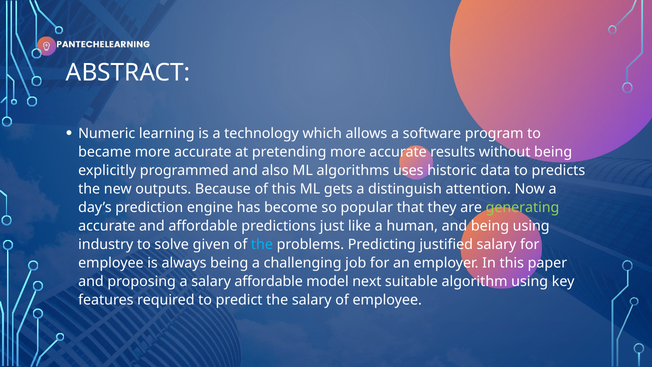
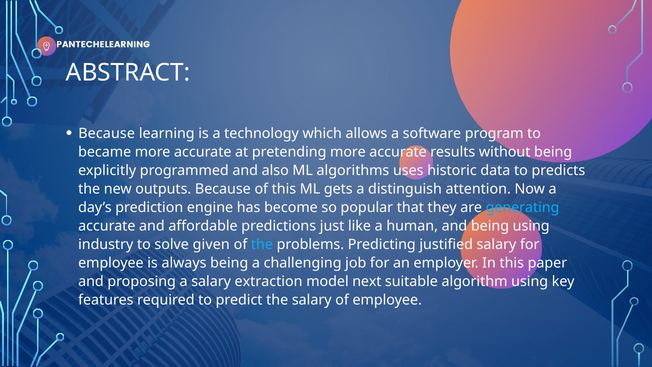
Numeric: Numeric -> Because (107, 134)
generating colour: light green -> light blue (523, 208)
salary affordable: affordable -> extraction (269, 282)
